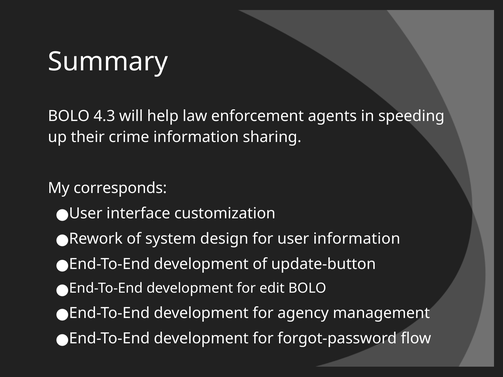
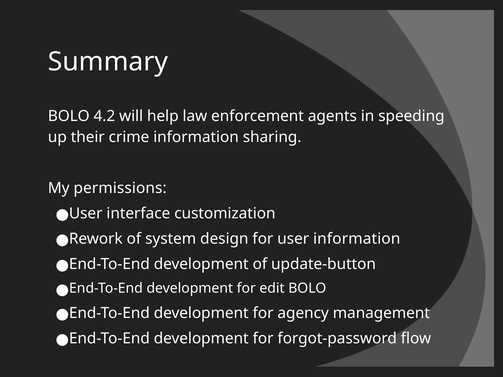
4.3: 4.3 -> 4.2 (104, 116)
corresponds: corresponds -> permissions (120, 188)
